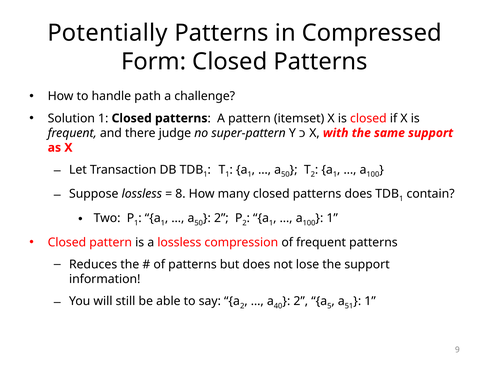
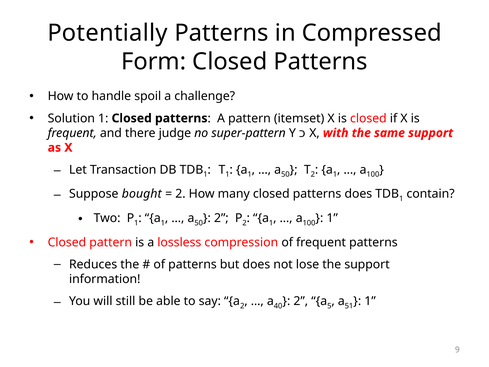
path: path -> spoil (148, 96)
Suppose lossless: lossless -> bought (142, 194)
8: 8 -> 2 (180, 194)
